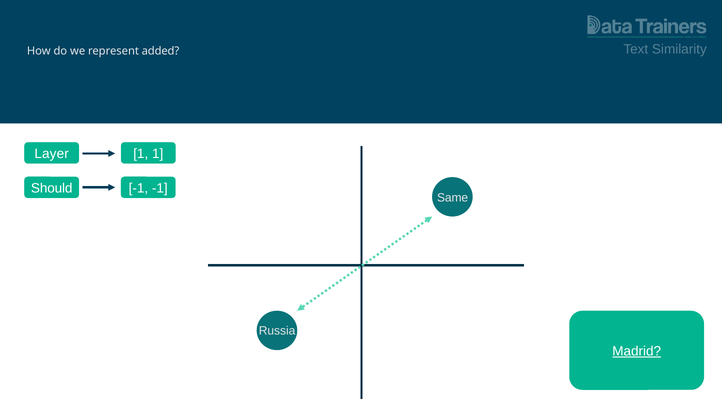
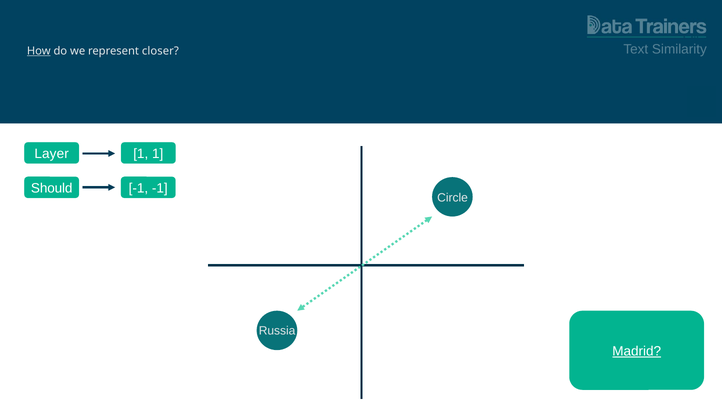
How underline: none -> present (39, 51)
added: added -> closer (160, 51)
Same: Same -> Circle (453, 198)
